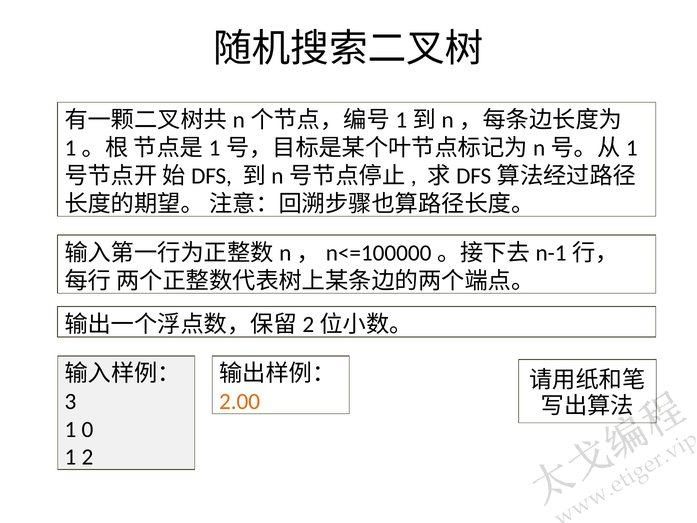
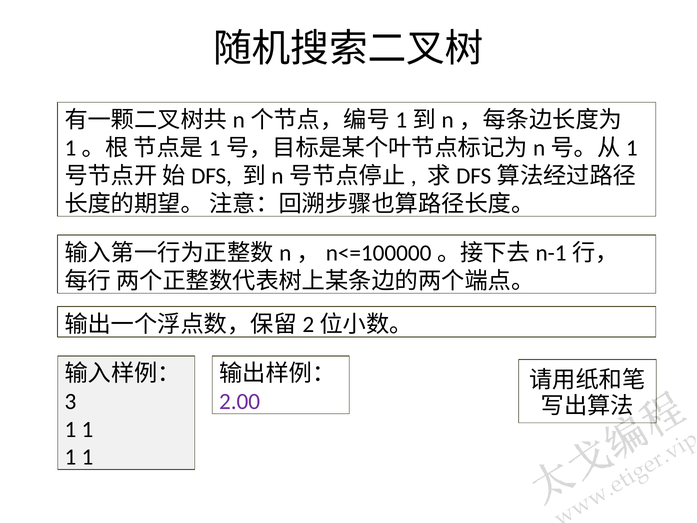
2.00 colour: orange -> purple (240, 401)
0: 0 -> 1 (87, 429)
2: 2 -> 1 (87, 457)
